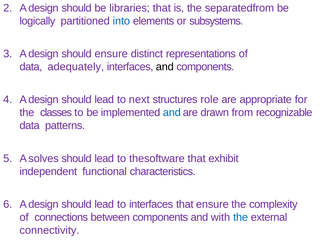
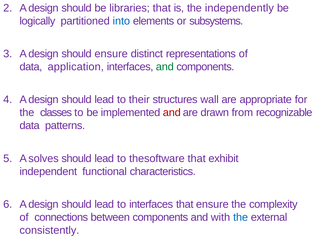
separatedfrom: separatedfrom -> independently (239, 8)
adequately: adequately -> application (76, 67)
and colour: black -> green (165, 67)
next: next -> their (139, 100)
role: role -> wall (210, 100)
and colour: blue -> red (172, 113)
connectivity: connectivity -> consistently (49, 231)
